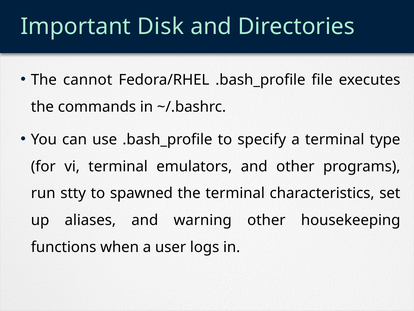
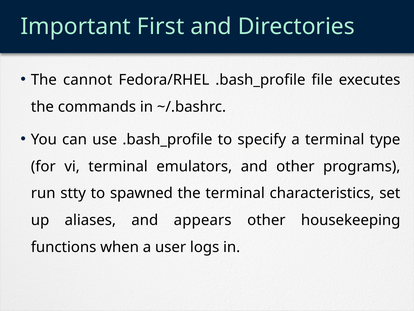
Disk: Disk -> First (161, 26)
warning: warning -> appears (203, 220)
